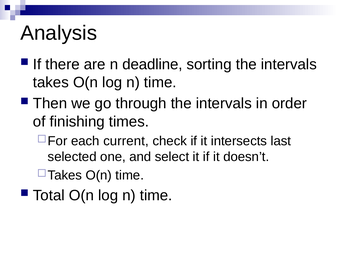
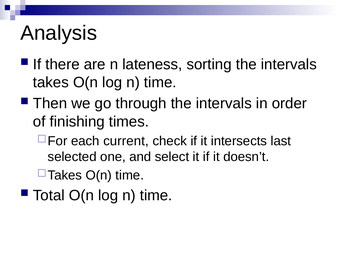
deadline: deadline -> lateness (152, 64)
